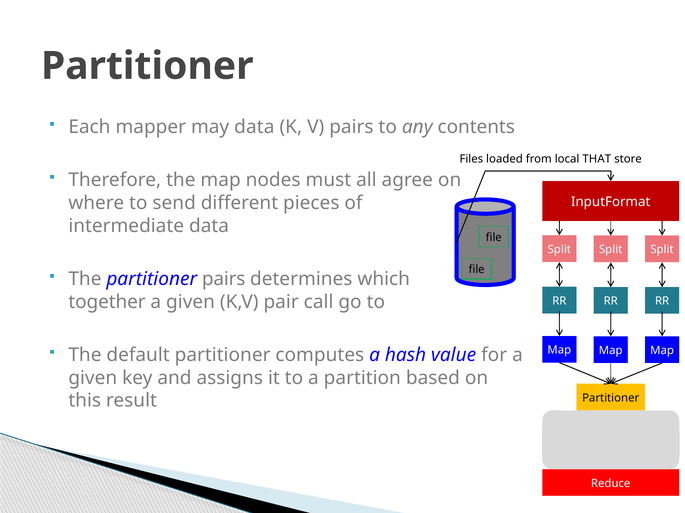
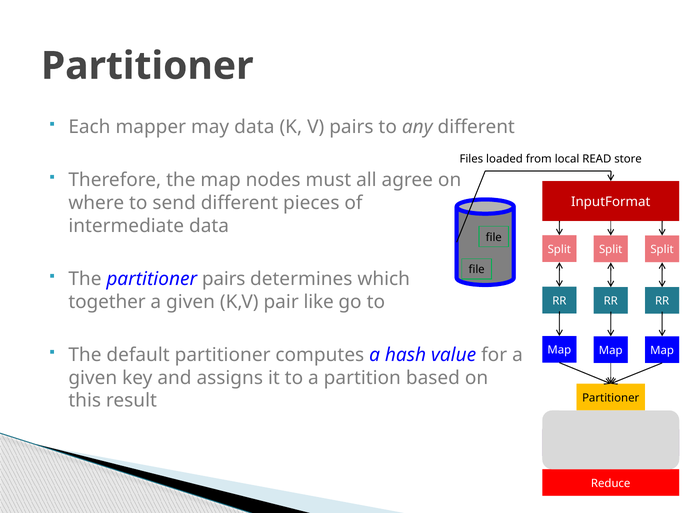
any contents: contents -> different (476, 127)
THAT: THAT -> READ (597, 159)
call: call -> like (319, 302)
